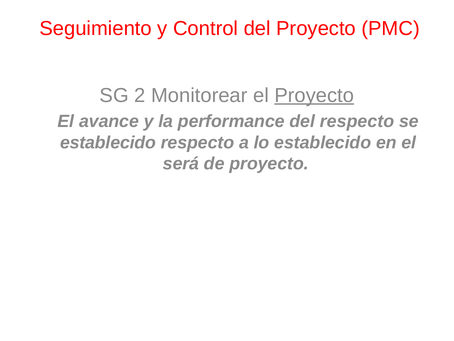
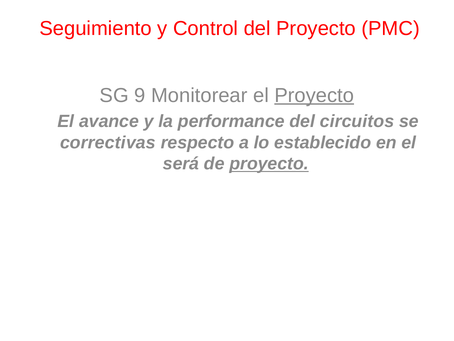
2: 2 -> 9 (140, 95)
del respecto: respecto -> circuitos (357, 121)
establecido: establecido -> correctivas (108, 142)
proyecto underline: none -> present (269, 164)
